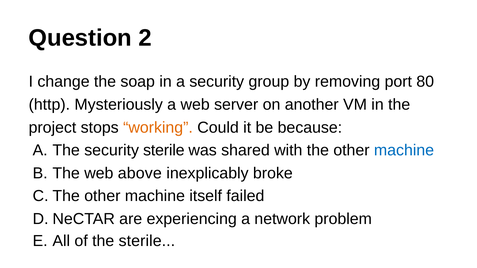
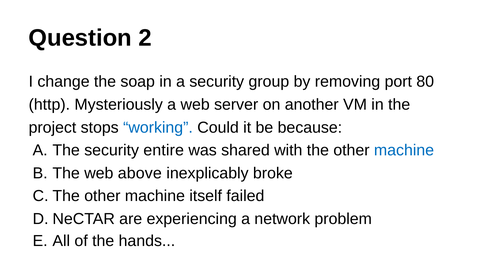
working colour: orange -> blue (158, 128)
security sterile: sterile -> entire (164, 151)
the sterile: sterile -> hands (147, 241)
